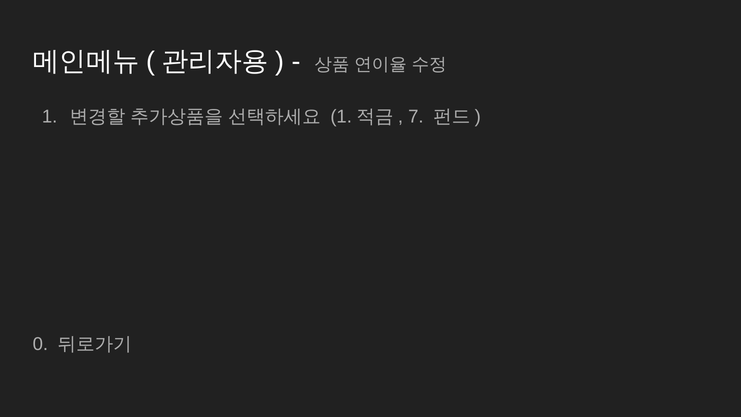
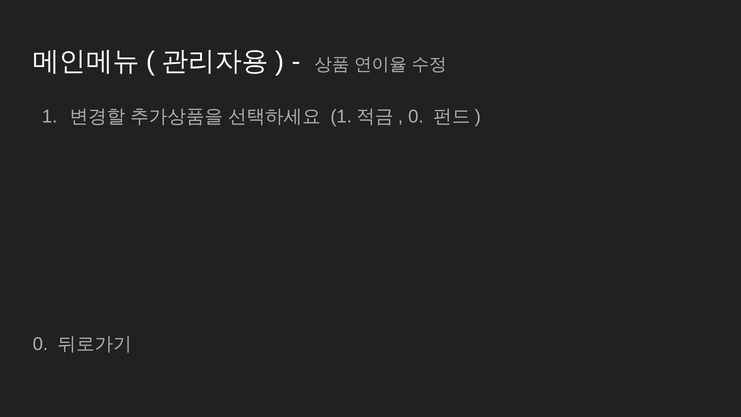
7: 7 -> 0 (416, 117)
